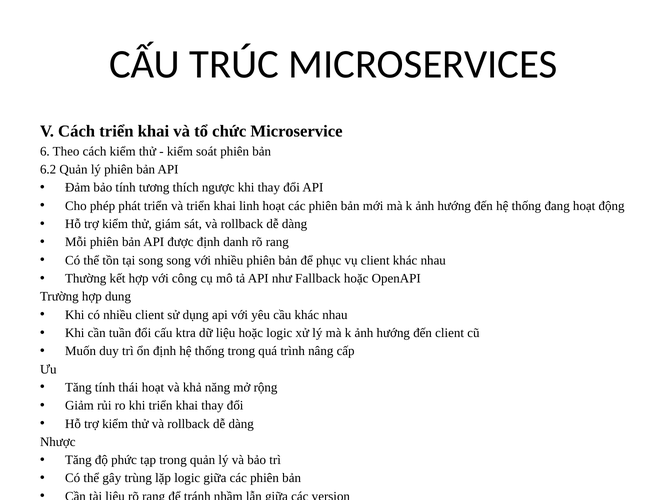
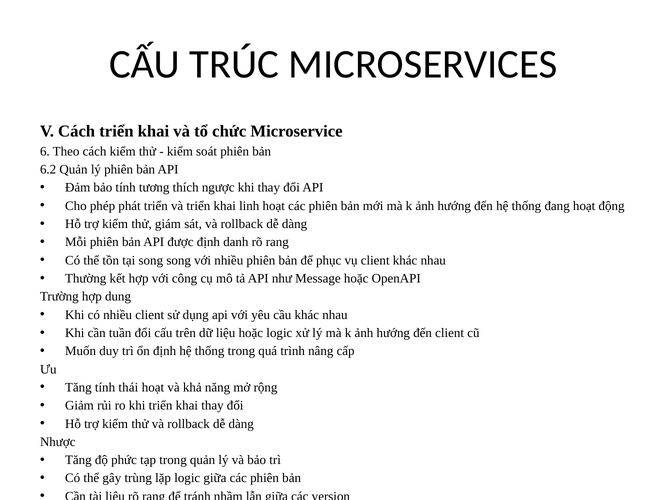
Fallback: Fallback -> Message (318, 279)
ktra: ktra -> trên (186, 333)
